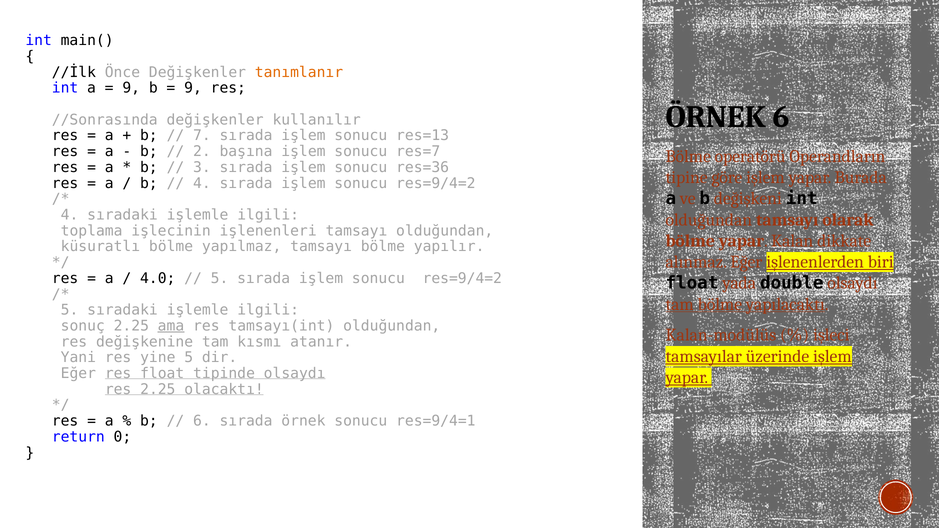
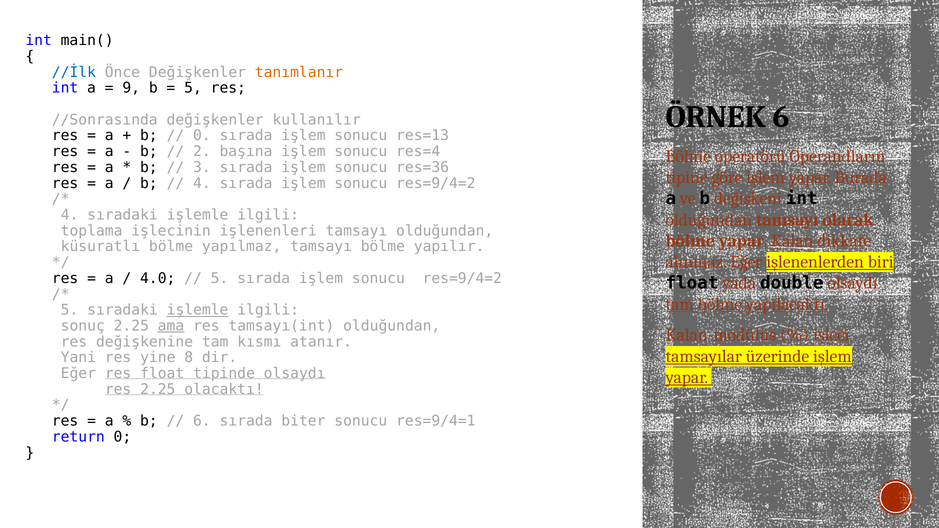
//İlk colour: black -> blue (74, 72)
9: 9 -> 5 (193, 88)
7: 7 -> 0 (202, 136)
res=7: res=7 -> res=4 (418, 152)
işlemle underline: none -> present (198, 310)
yine 5: 5 -> 8 (189, 358)
sırada örnek: örnek -> biter (303, 421)
